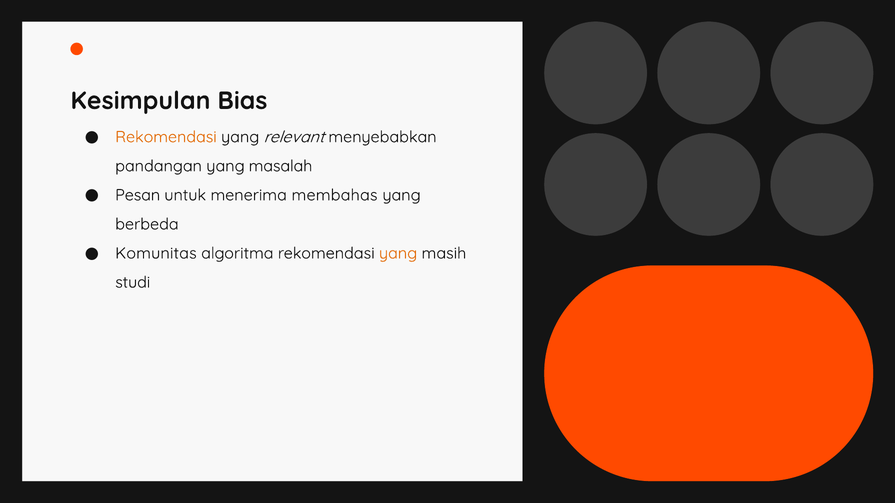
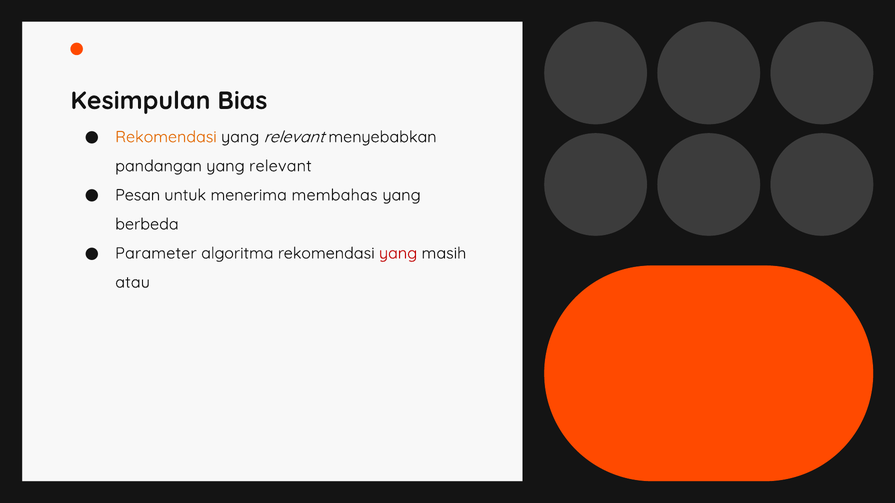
pandangan yang masalah: masalah -> relevant (280, 166)
Komunitas: Komunitas -> Parameter (156, 253)
yang colour: orange -> red (398, 253)
studi: studi -> atau (133, 283)
